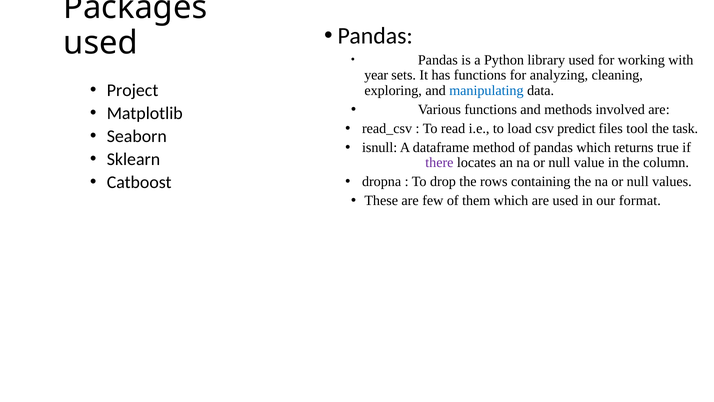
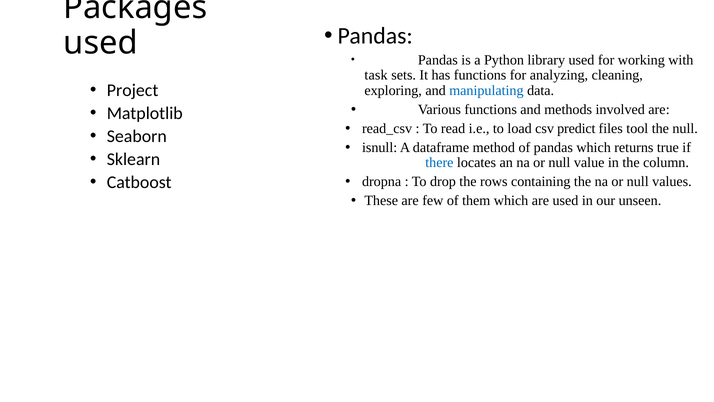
year: year -> task (376, 75)
the task: task -> null (685, 128)
there colour: purple -> blue (439, 163)
format: format -> unseen (640, 200)
